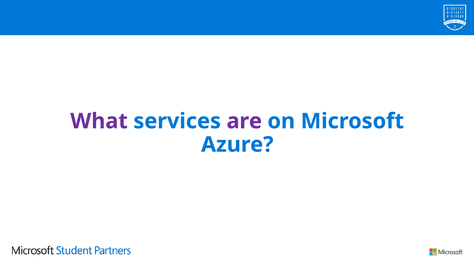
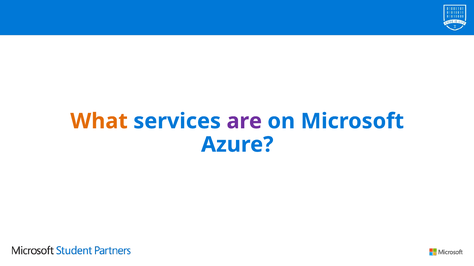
What colour: purple -> orange (99, 121)
